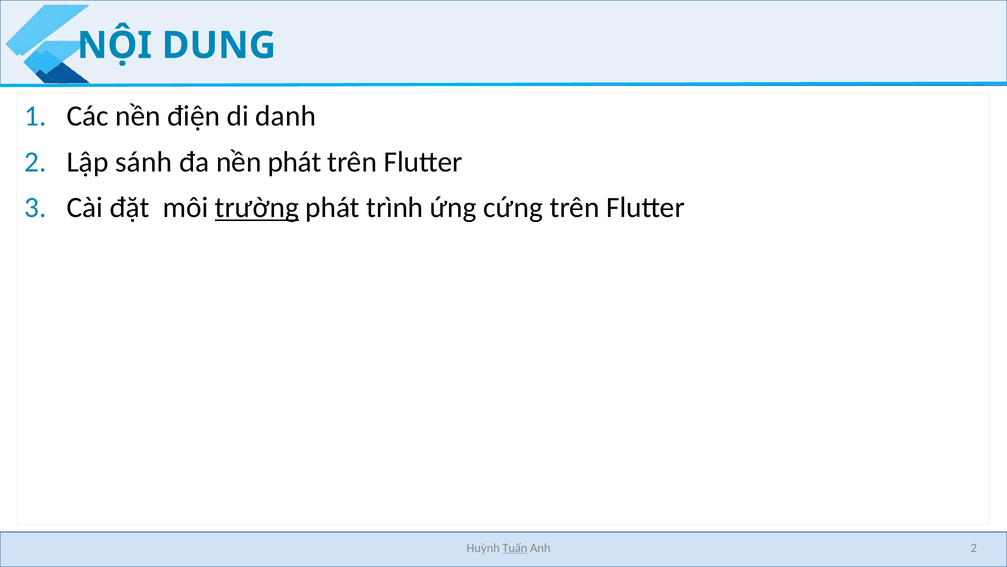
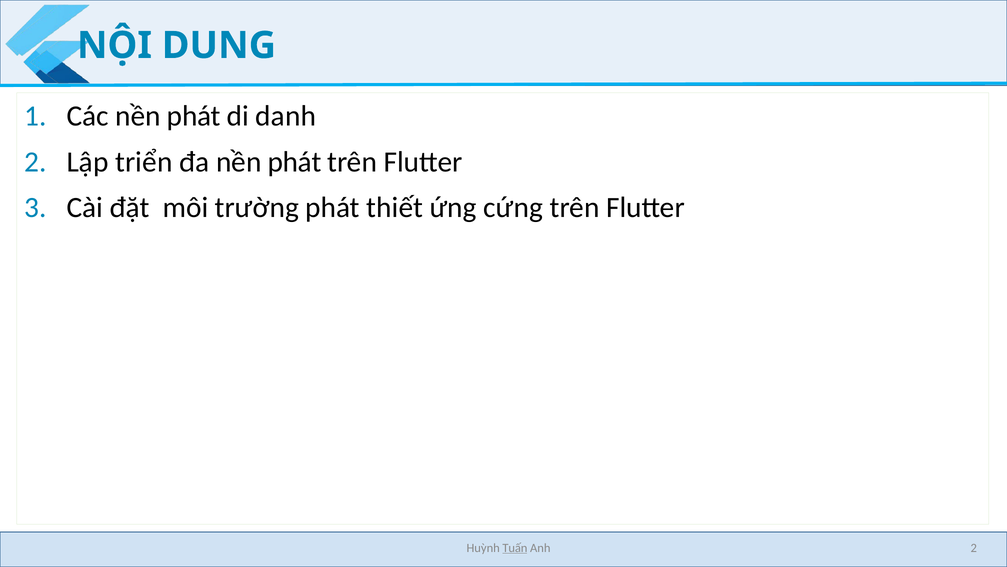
Các nền điện: điện -> phát (194, 116)
sánh: sánh -> triển (144, 162)
trường underline: present -> none (257, 208)
trình: trình -> thiết (395, 208)
